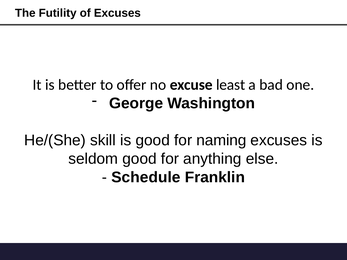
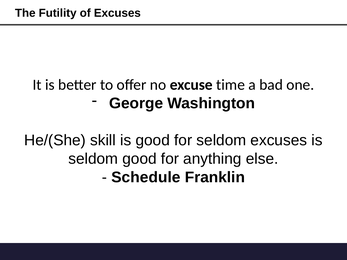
least: least -> time (231, 85)
for naming: naming -> seldom (221, 140)
